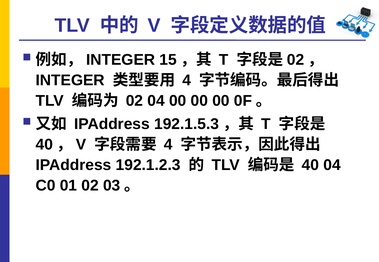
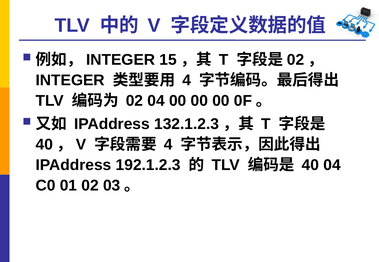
192.1.5.3: 192.1.5.3 -> 132.1.2.3 (187, 124)
